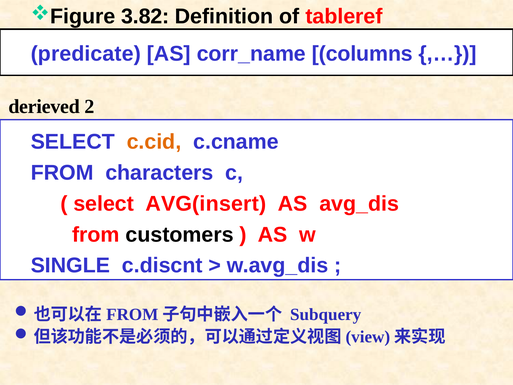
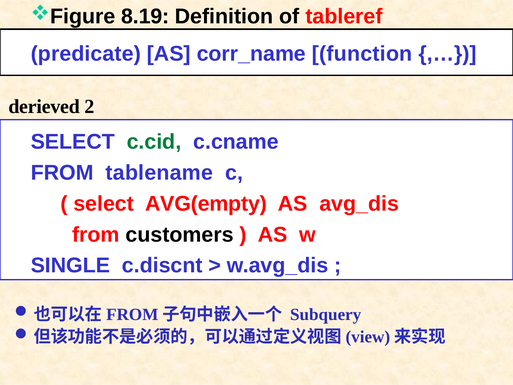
3.82: 3.82 -> 8.19 (145, 16)
columns: columns -> function (362, 54)
c.cid colour: orange -> green (154, 142)
characters: characters -> tablename (159, 173)
AVG(insert: AVG(insert -> AVG(empty (206, 204)
